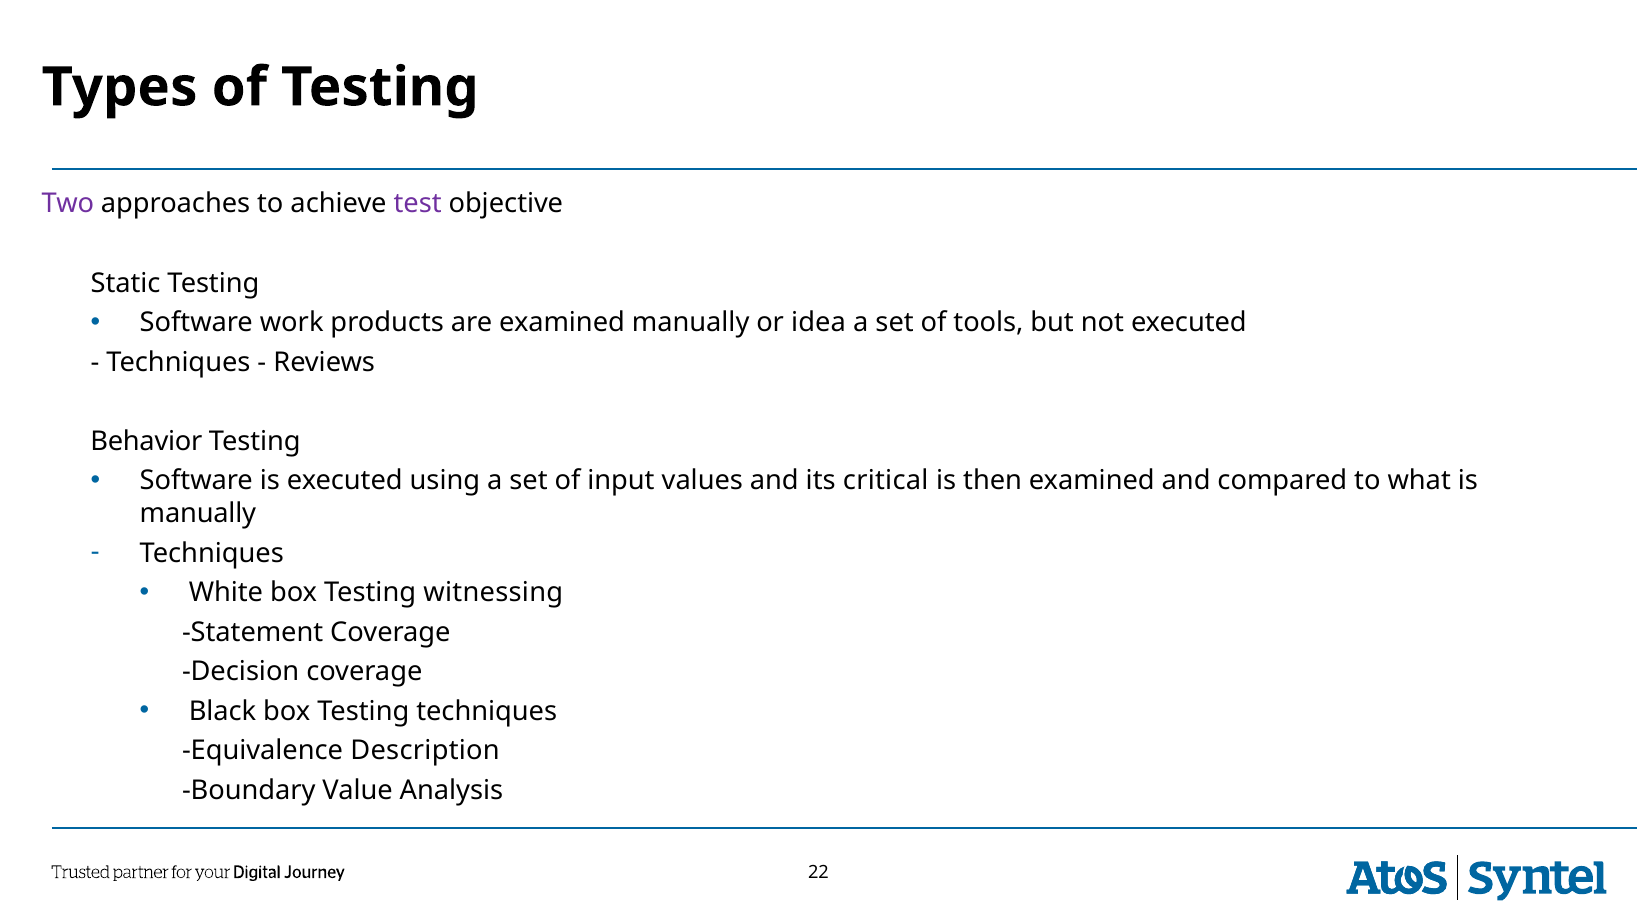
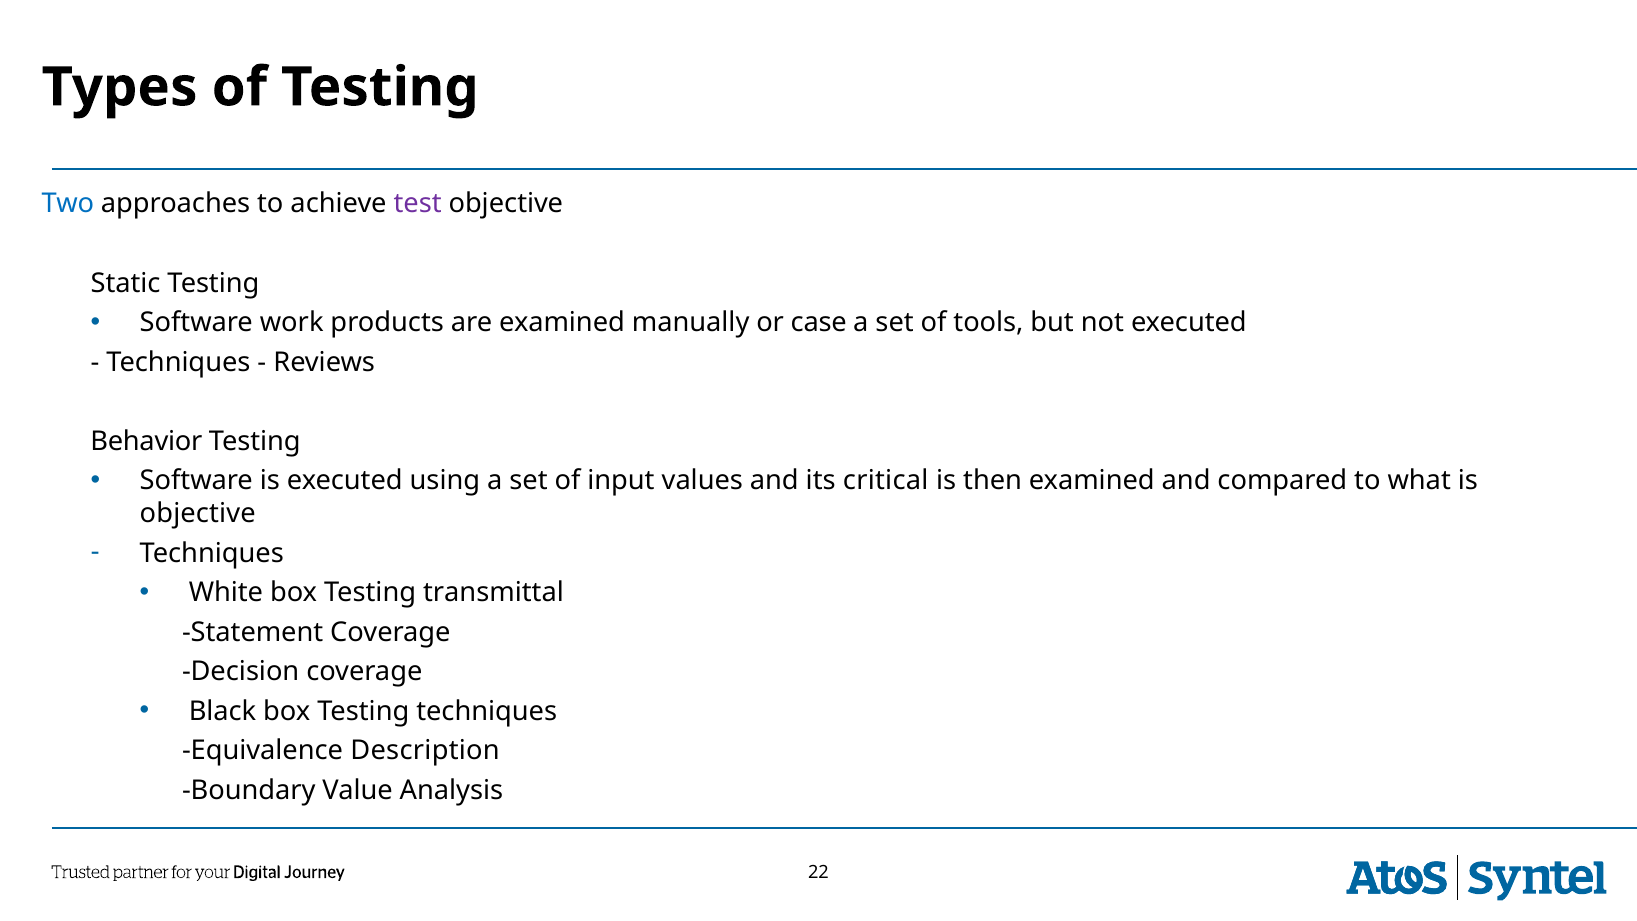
Two colour: purple -> blue (68, 204)
idea: idea -> case (819, 323)
manually: manually -> objective (198, 513)
witnessing: witnessing -> transmittal (493, 592)
